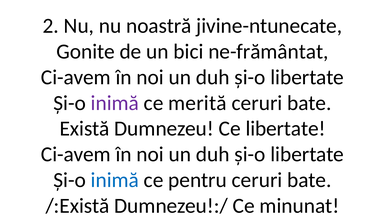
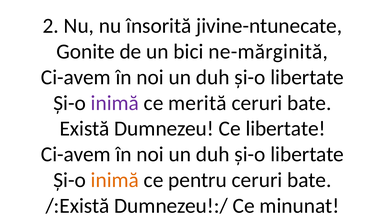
noastră: noastră -> însorită (159, 26)
ne-frământat: ne-frământat -> ne-mărginită (268, 51)
inimă colour: blue -> orange (115, 180)
